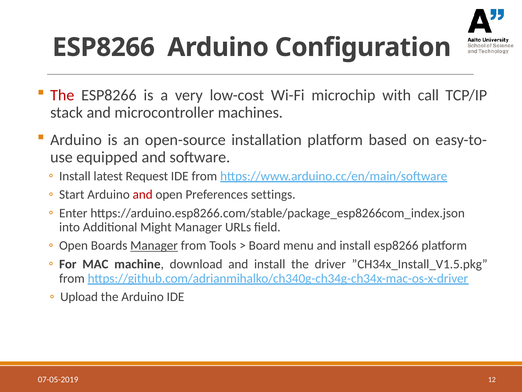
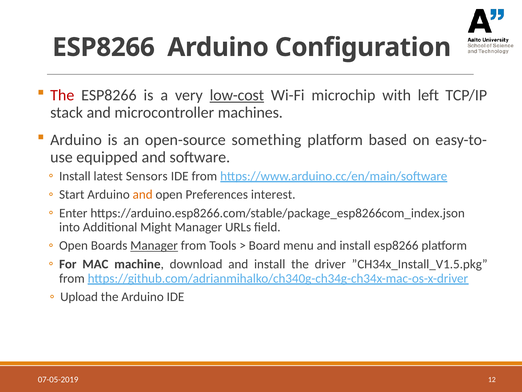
low-cost underline: none -> present (237, 95)
call: call -> left (428, 95)
installation: installation -> something (266, 140)
Request: Request -> Sensors (147, 176)
and colour: red -> orange (143, 194)
settings: settings -> interest (273, 194)
